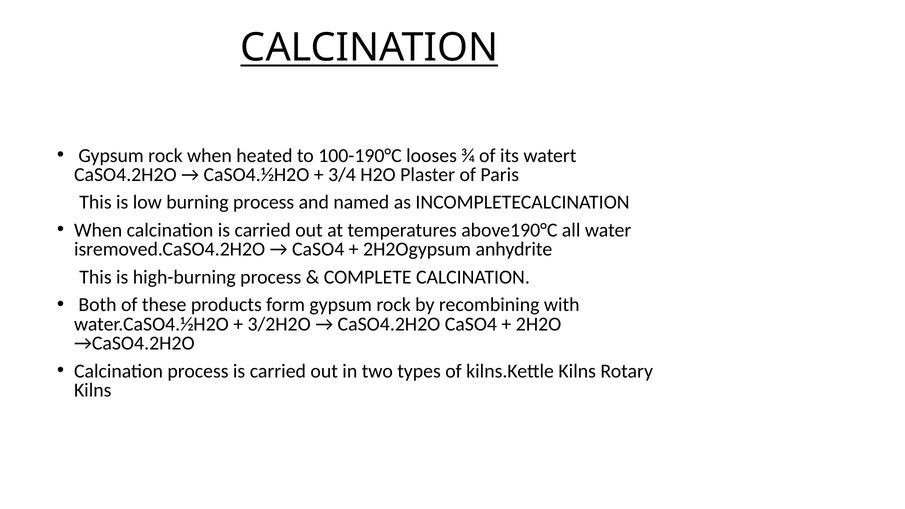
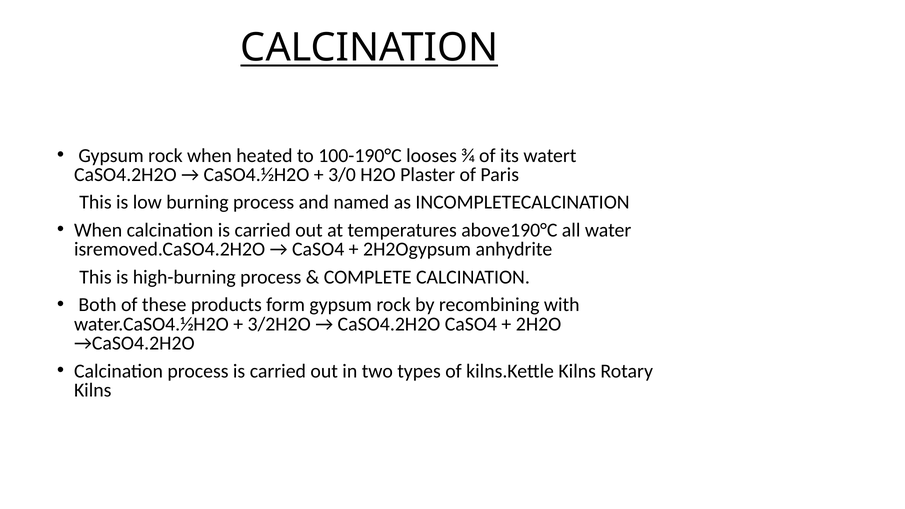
3/4: 3/4 -> 3/0 (342, 175)
